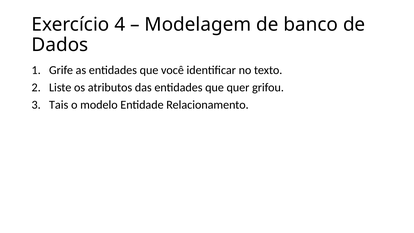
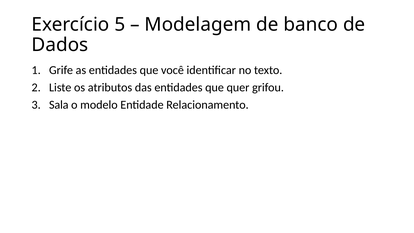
4: 4 -> 5 (120, 25)
Tais: Tais -> Sala (59, 105)
